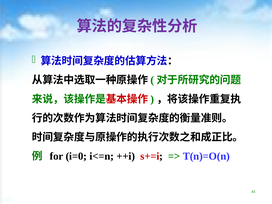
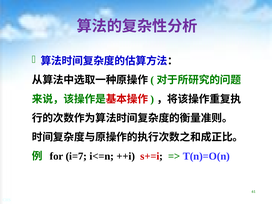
i=0: i=0 -> i=7 (76, 156)
